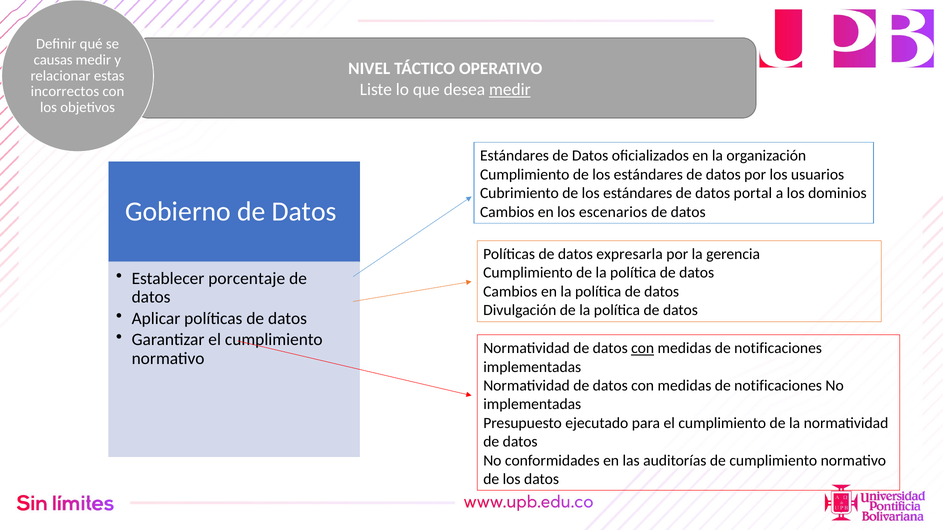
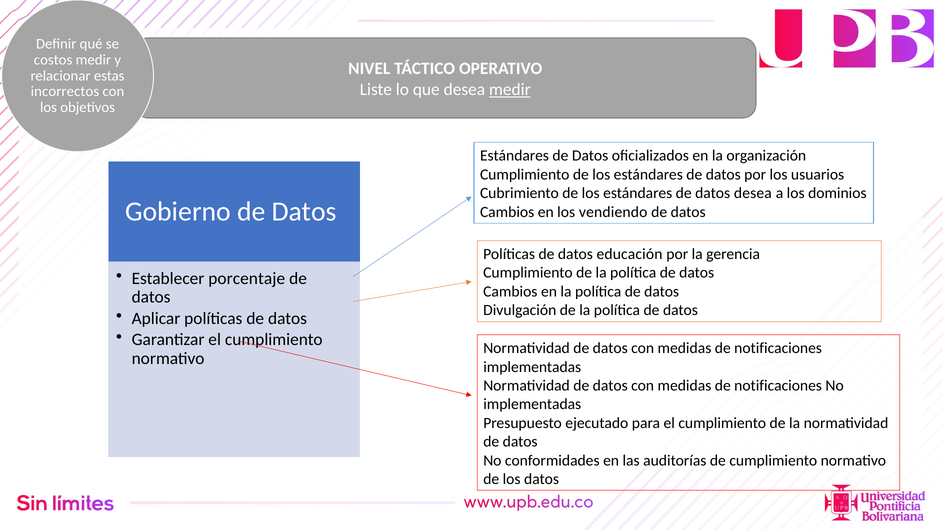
causas: causas -> costos (53, 60)
datos portal: portal -> desea (753, 193)
escenarios: escenarios -> vendiendo (613, 212)
expresarla: expresarla -> educación (630, 254)
con underline: present -> none (643, 348)
